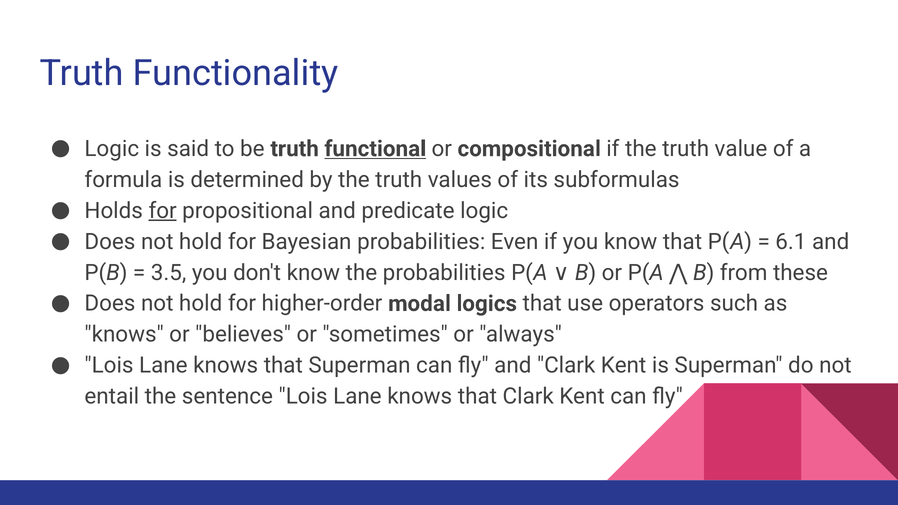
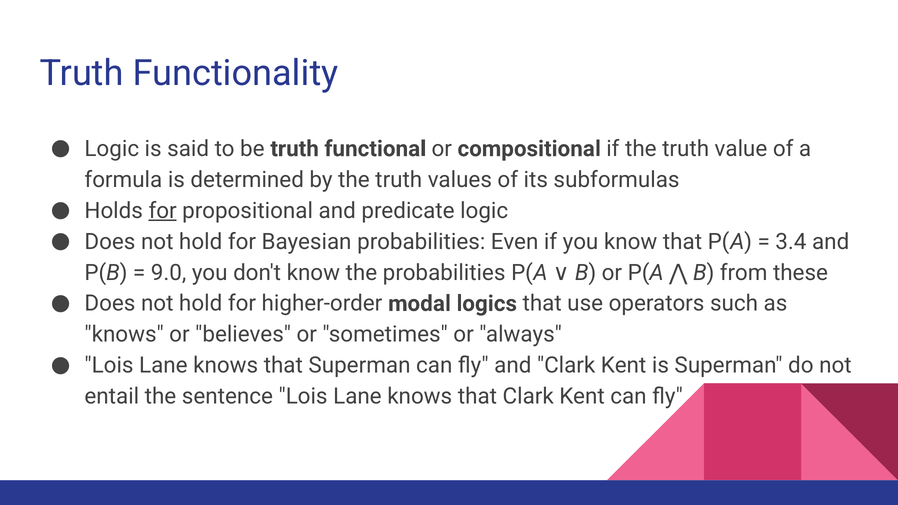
functional underline: present -> none (375, 149)
6.1: 6.1 -> 3.4 (791, 242)
3.5: 3.5 -> 9.0 (169, 273)
